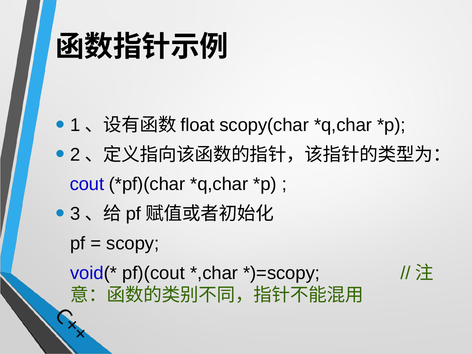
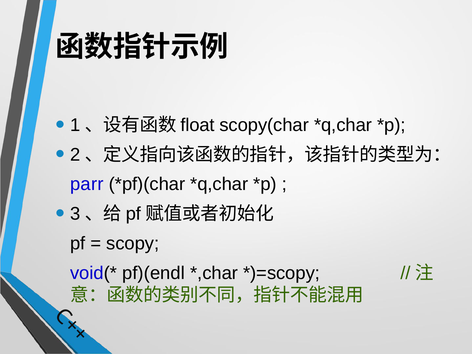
cout: cout -> parr (87, 184)
pf)(cout: pf)(cout -> pf)(endl (154, 273)
